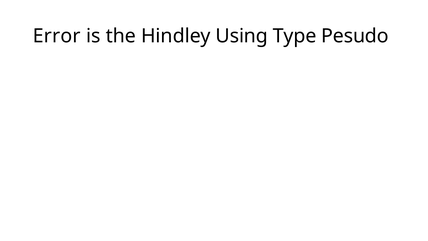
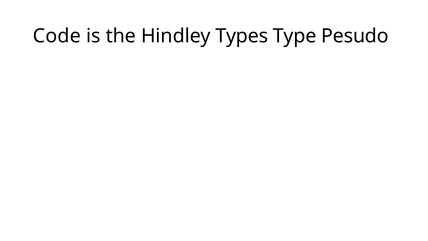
Error: Error -> Code (57, 36)
Using: Using -> Types (242, 36)
